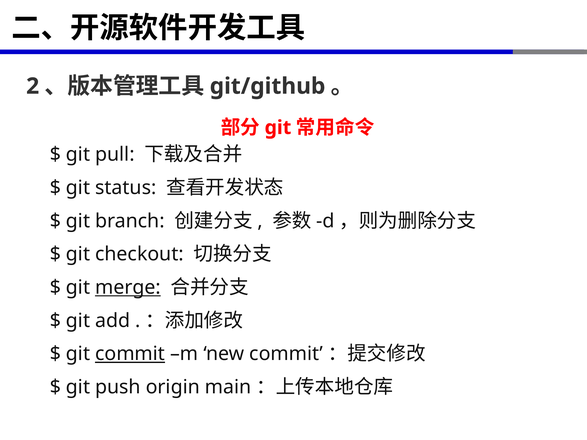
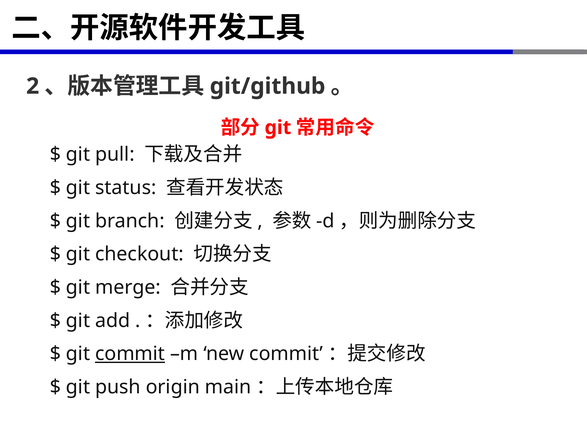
merge underline: present -> none (128, 288)
